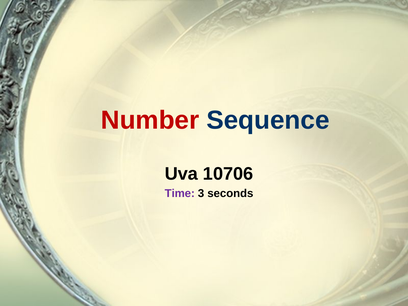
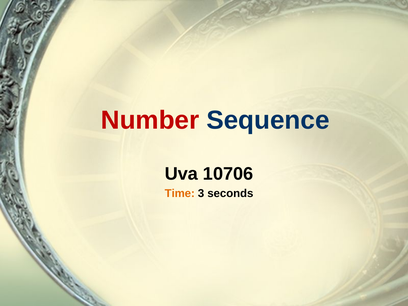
Time colour: purple -> orange (180, 193)
